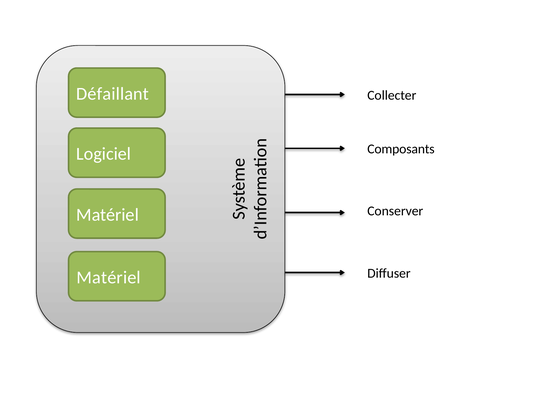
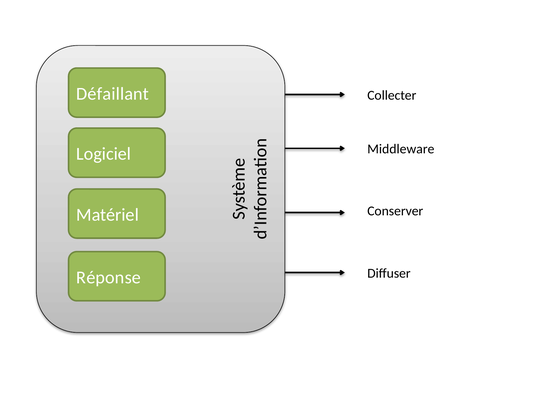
Composants: Composants -> Middleware (401, 149)
Matériel: Matériel -> Réponse (109, 277)
